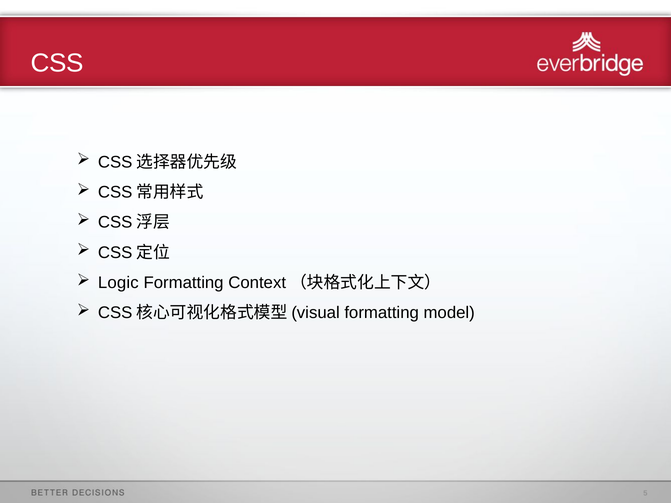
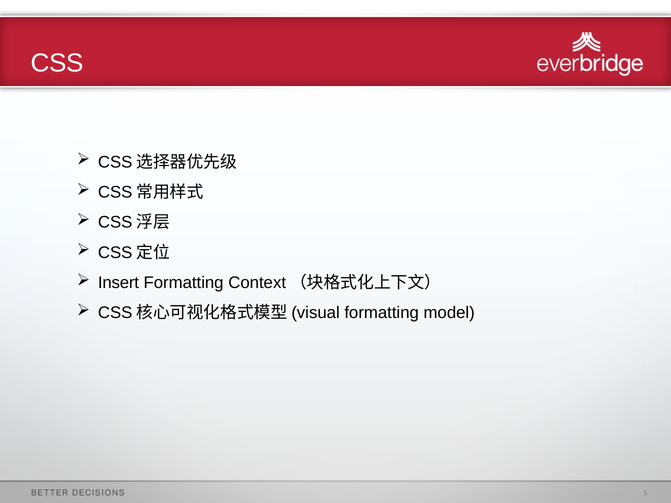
Logic: Logic -> Insert (118, 283)
